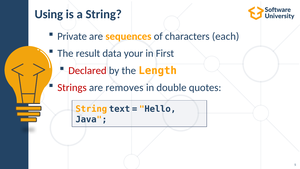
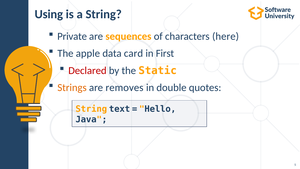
each: each -> here (226, 36)
result: result -> apple (88, 53)
your: your -> card (133, 53)
Length: Length -> Static (158, 70)
Strings colour: red -> orange (72, 88)
